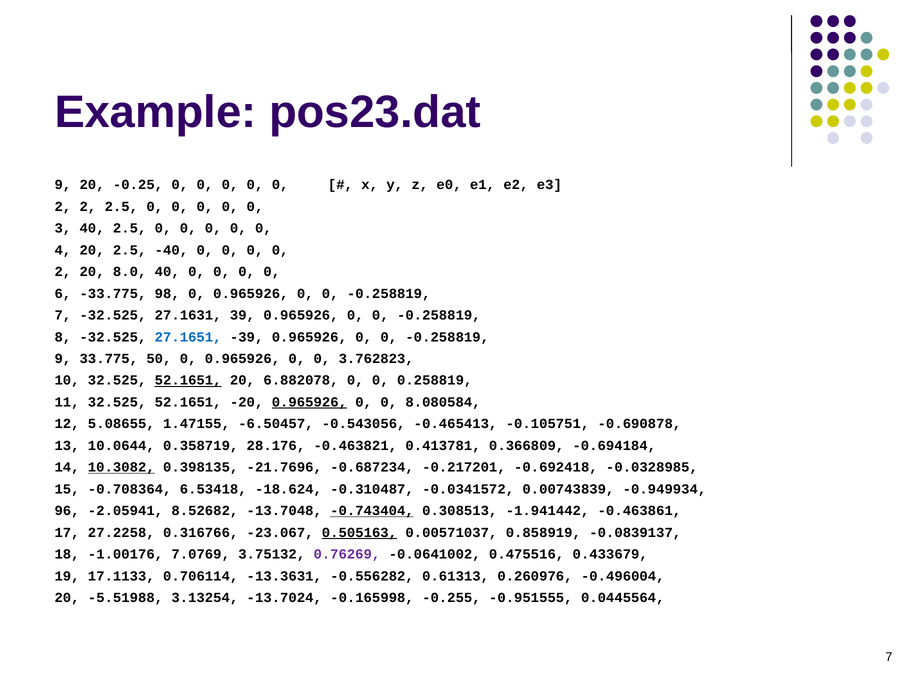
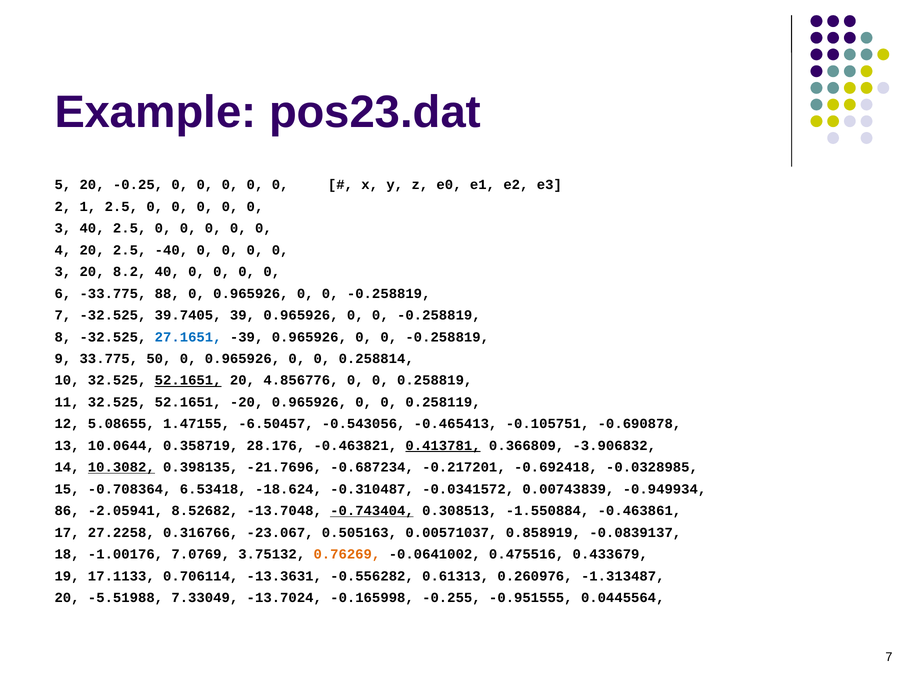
9: 9 -> 5 (63, 185)
2 2: 2 -> 1 (88, 206)
2: 2 -> 3 (63, 272)
8.0: 8.0 -> 8.2 (130, 272)
98: 98 -> 88 (167, 293)
27.1631: 27.1631 -> 39.7405 (188, 315)
3.762823: 3.762823 -> 0.258814 (376, 359)
6.882078: 6.882078 -> 4.856776 (301, 380)
0.965926 underline: present -> none (309, 402)
8.080584: 8.080584 -> 0.258119 (443, 402)
0.413781 underline: none -> present (443, 445)
-0.694184: -0.694184 -> -3.906832 (614, 445)
96: 96 -> 86 (67, 511)
-1.941442: -1.941442 -> -1.550884 (548, 511)
0.505163 underline: present -> none (359, 532)
0.76269 colour: purple -> orange (347, 554)
-0.496004: -0.496004 -> -1.313487 (623, 576)
3.13254: 3.13254 -> 7.33049 (205, 598)
